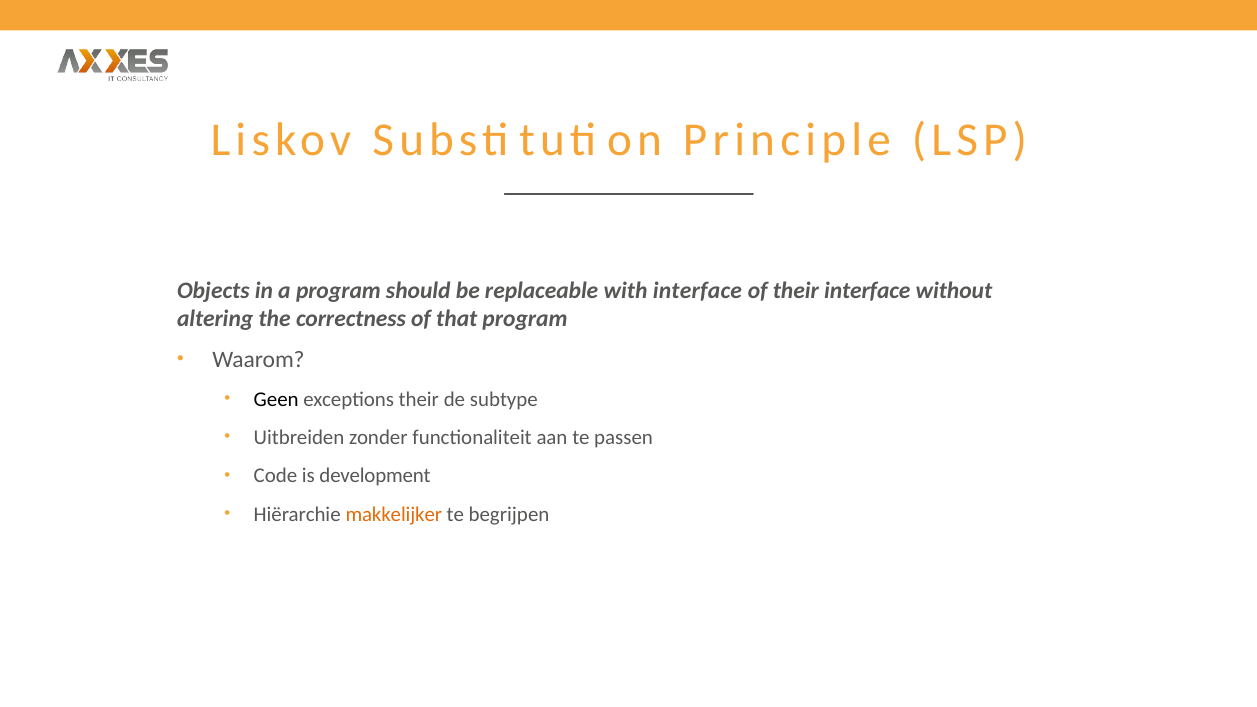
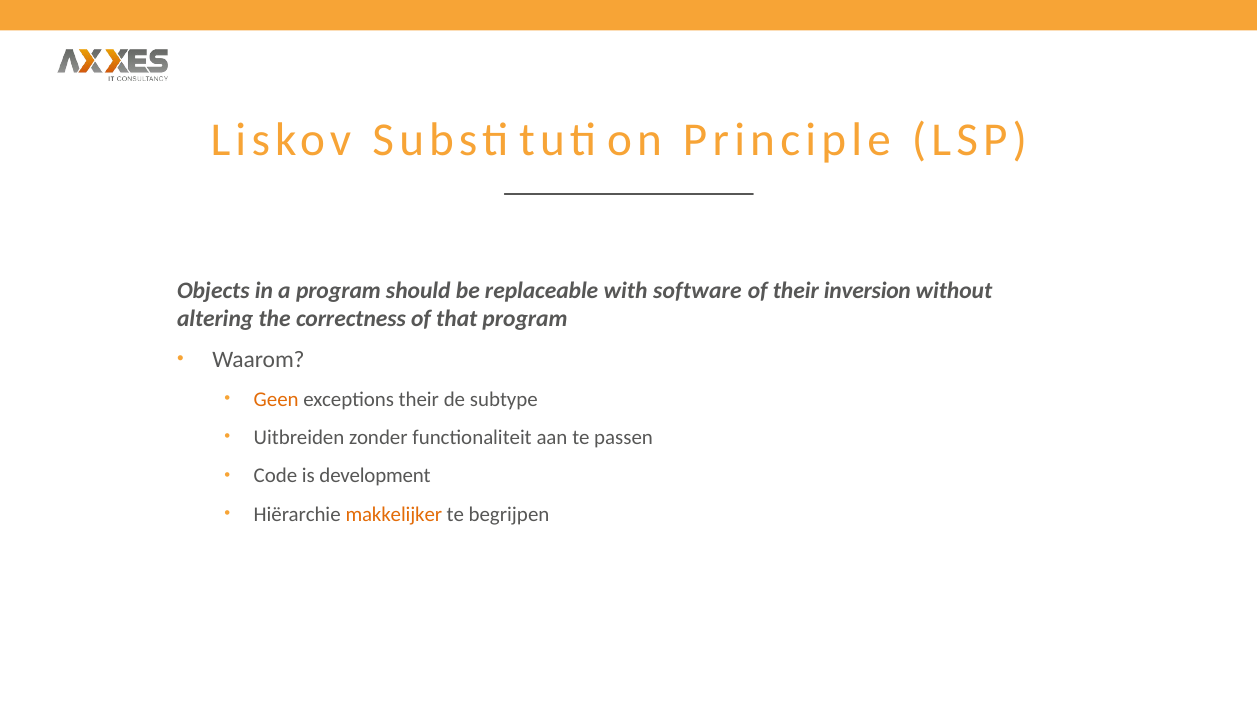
with interface: interface -> software (697, 290)
their interface: interface -> inversion (867, 290)
Geen colour: black -> orange (276, 399)
